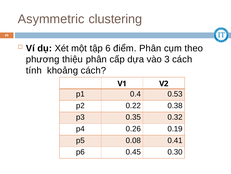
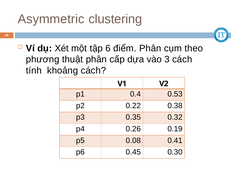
thiệu: thiệu -> thuật (73, 59)
